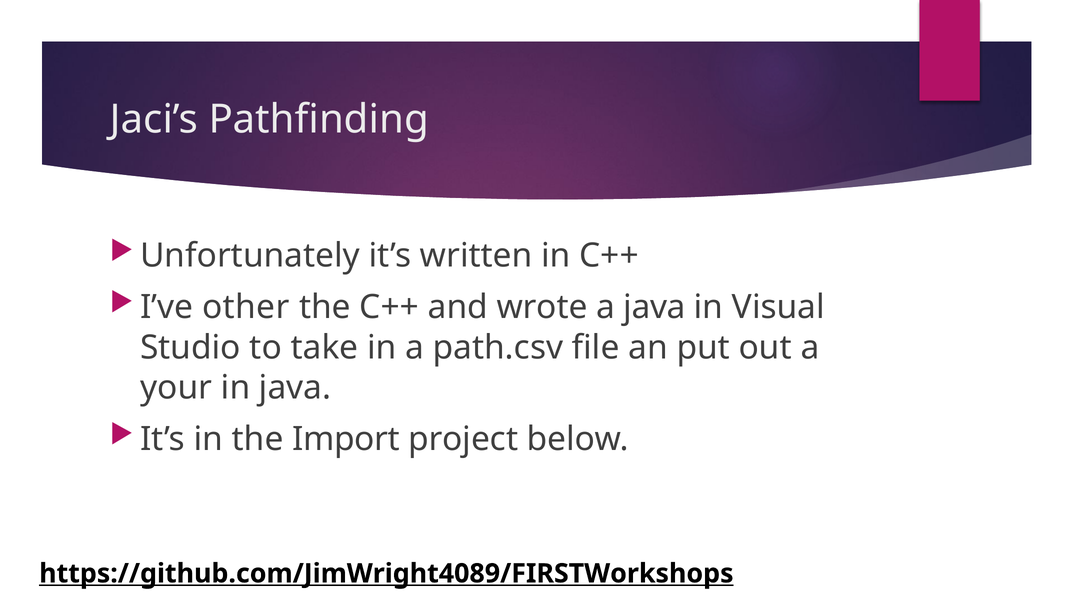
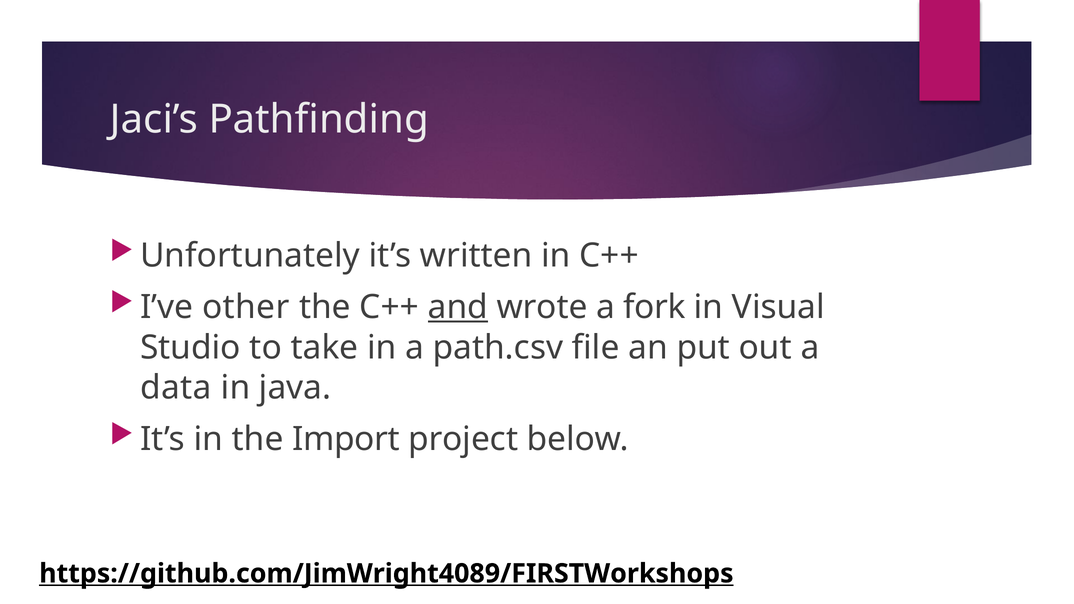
and underline: none -> present (458, 307)
a java: java -> fork (655, 307)
your: your -> data (176, 388)
